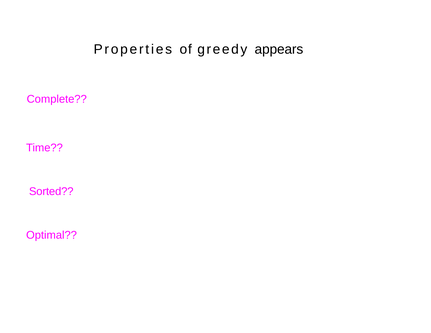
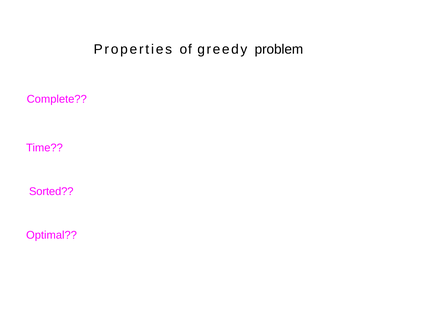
appears: appears -> problem (279, 49)
